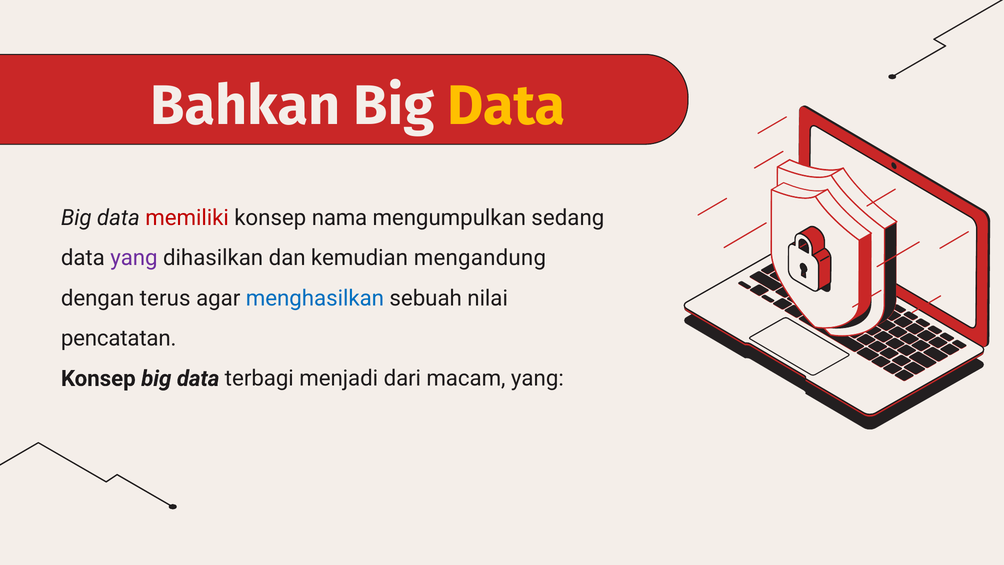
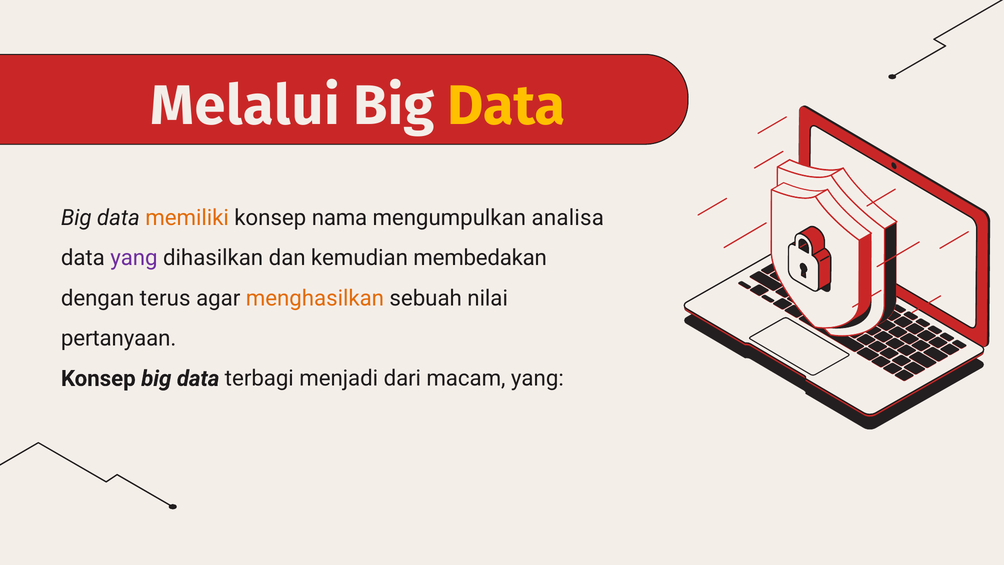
Bahkan: Bahkan -> Melalui (245, 106)
memiliki colour: red -> orange (187, 218)
sedang: sedang -> analisa (568, 218)
mengandung: mengandung -> membedakan (480, 258)
menghasilkan colour: blue -> orange (315, 298)
pencatatan: pencatatan -> pertanyaan (119, 338)
